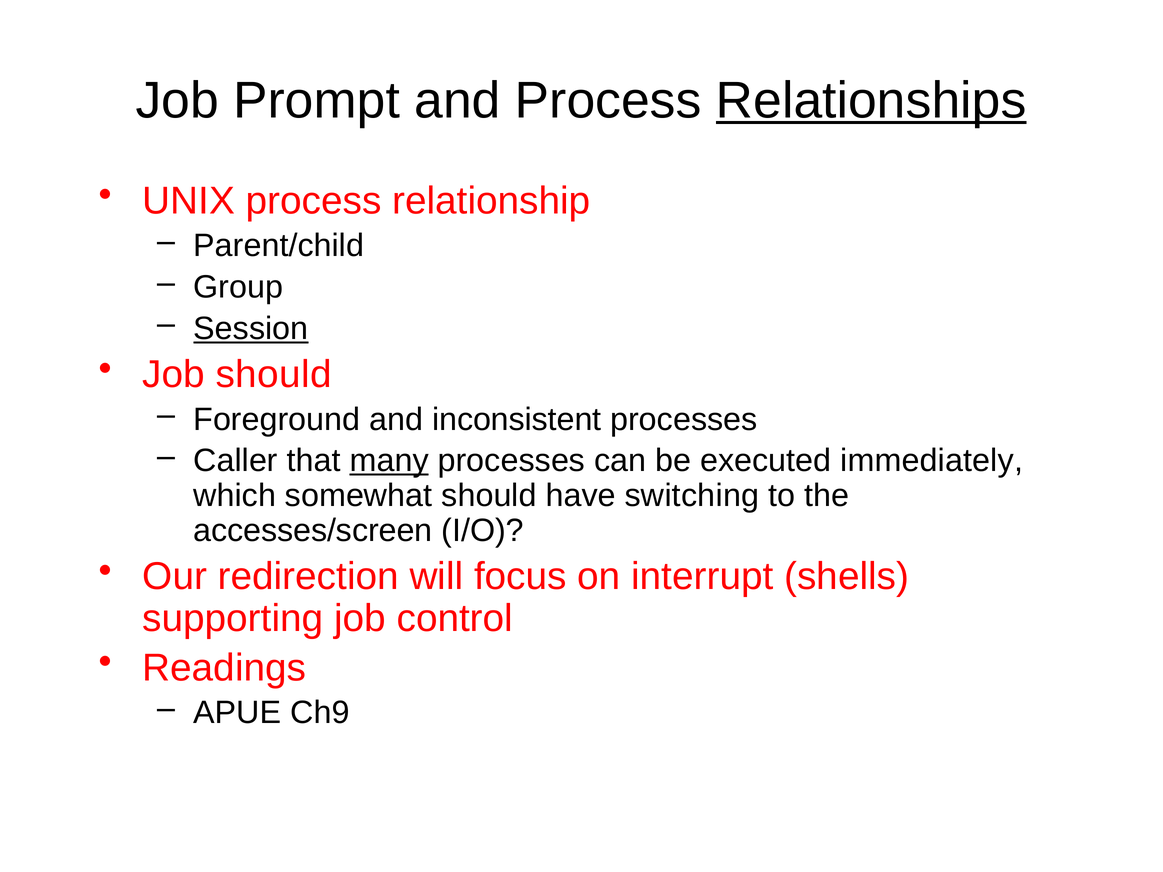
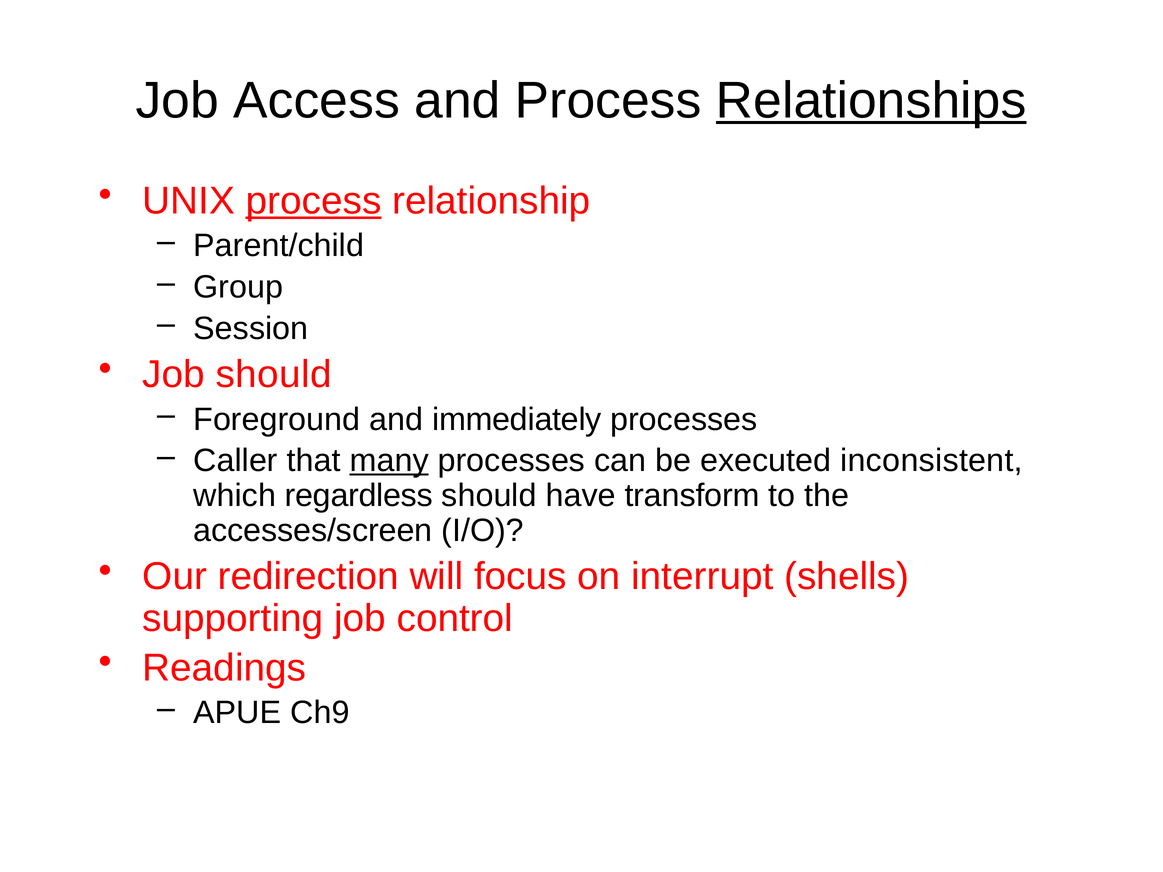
Prompt: Prompt -> Access (317, 100)
process underline: none -> present (314, 201)
Session underline: present -> none (251, 329)
inconsistent: inconsistent -> immediately (517, 419)
immediately: immediately -> inconsistent (932, 461)
somewhat: somewhat -> regardless (359, 496)
switching: switching -> transform (692, 496)
